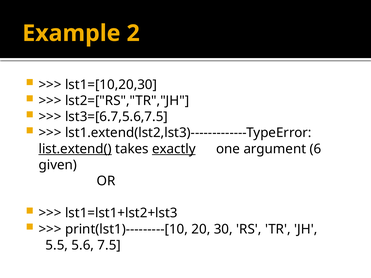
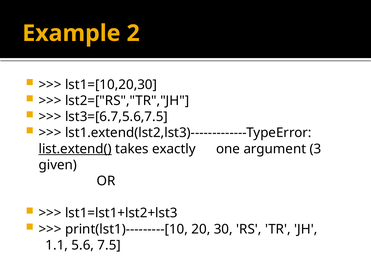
exactly underline: present -> none (174, 149)
6: 6 -> 3 (316, 149)
5.5: 5.5 -> 1.1 (57, 245)
